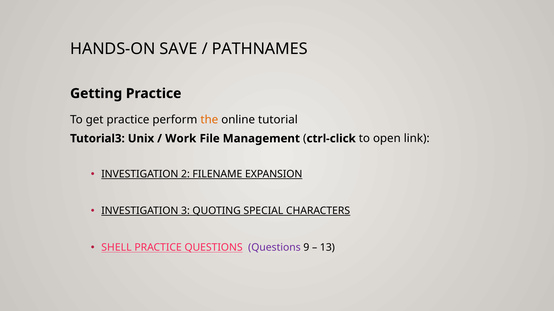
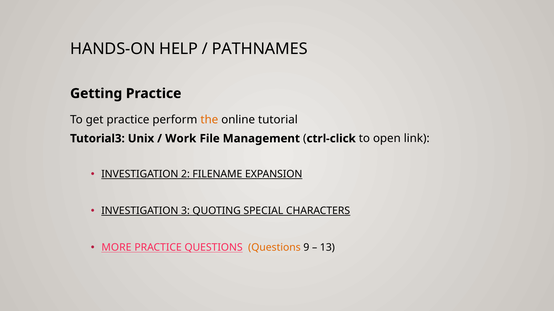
SAVE: SAVE -> HELP (179, 49)
SHELL: SHELL -> MORE (116, 248)
Questions colour: purple -> orange (274, 248)
